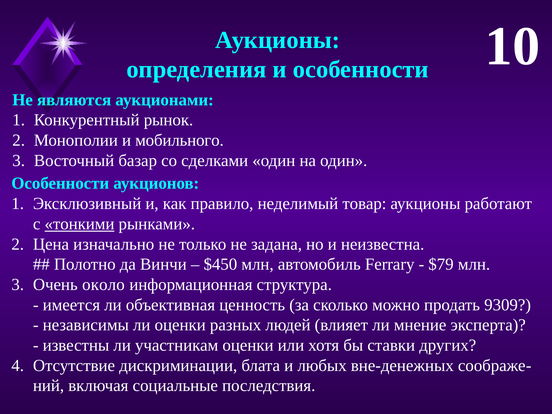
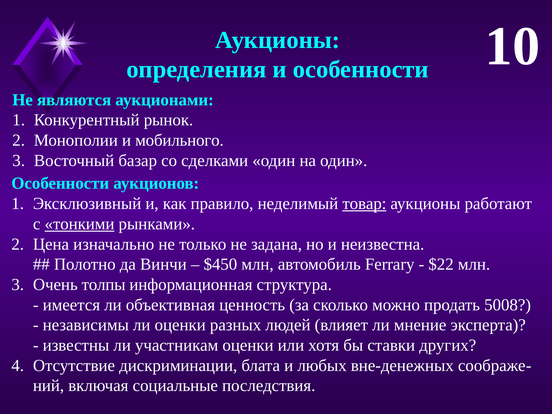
товар underline: none -> present (364, 204)
$79: $79 -> $22 (441, 264)
около: около -> толпы (104, 285)
9309: 9309 -> 5008 (508, 305)
